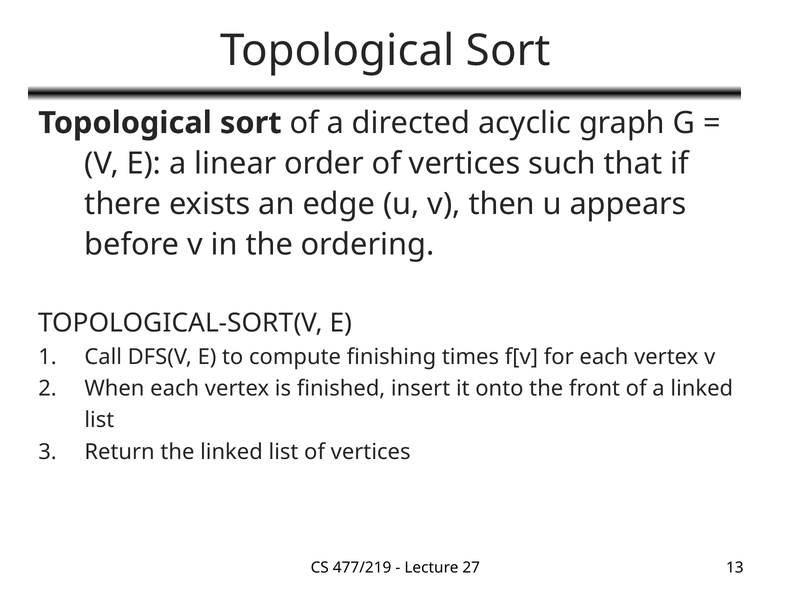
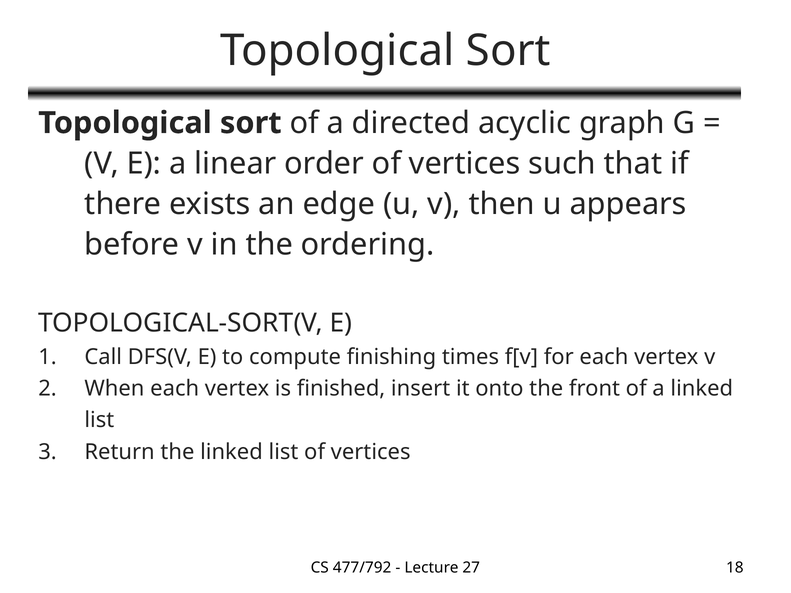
477/219: 477/219 -> 477/792 (362, 568)
13: 13 -> 18 (735, 568)
